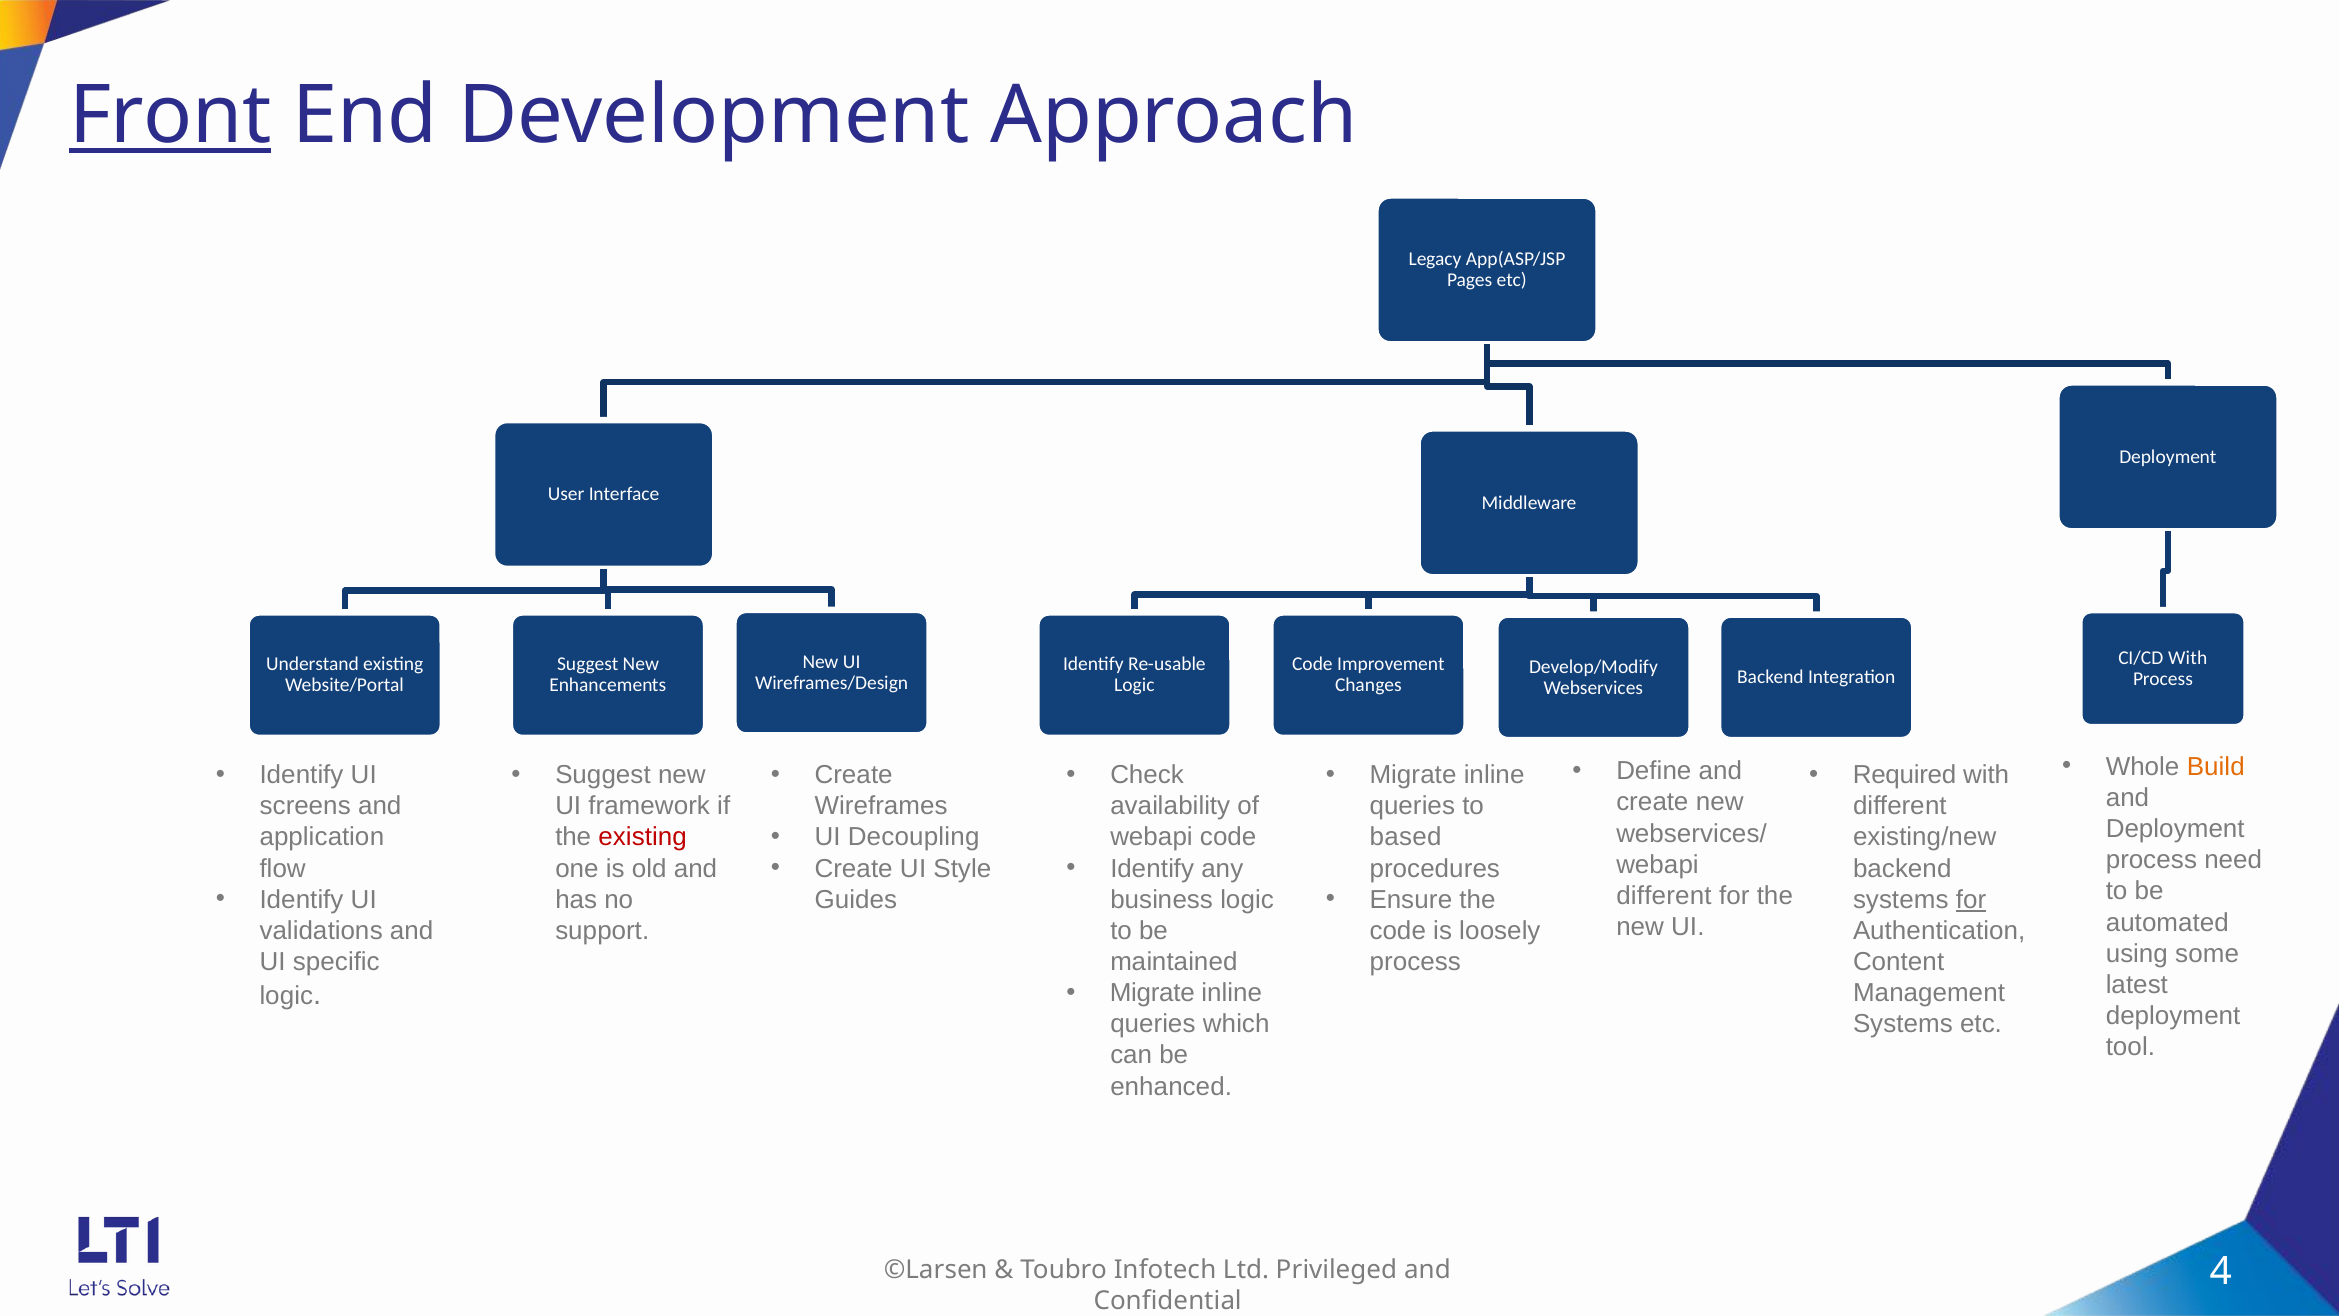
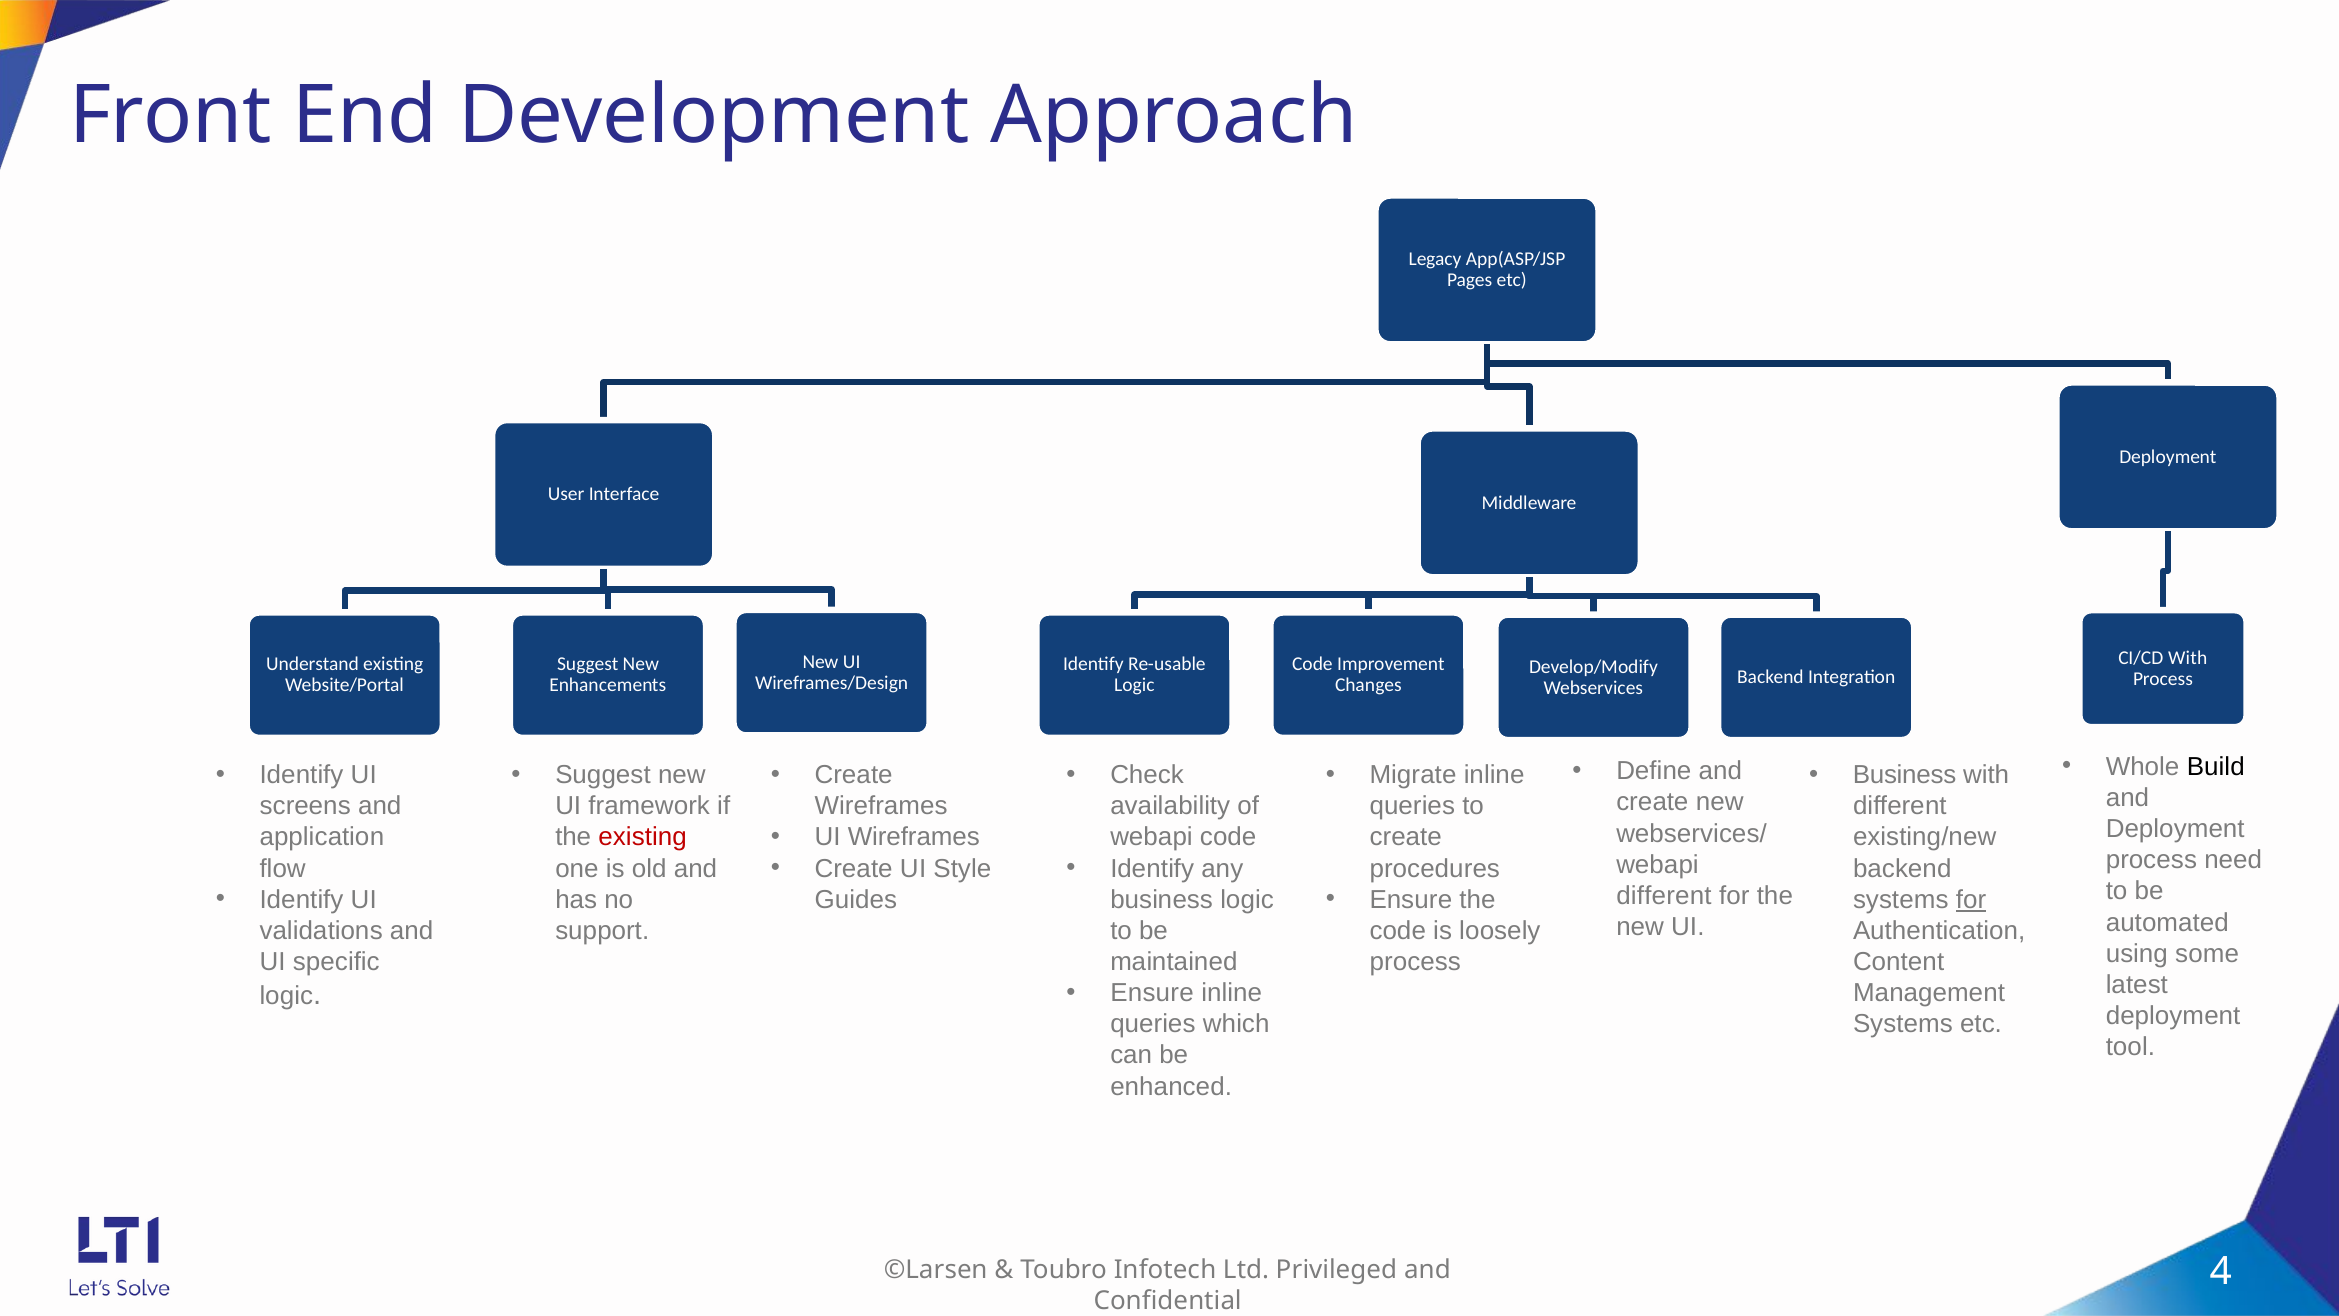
Front underline: present -> none (170, 116)
Build colour: orange -> black (2216, 767)
Required: Required -> Business (1905, 775)
UI Decoupling: Decoupling -> Wireframes (914, 837)
based: based -> create (1406, 837)
Migrate: Migrate -> Ensure (1152, 993)
